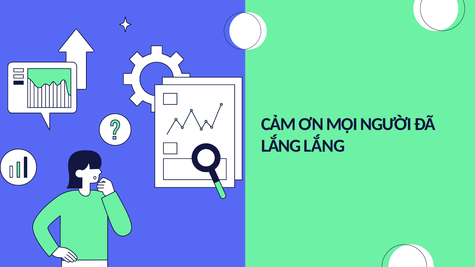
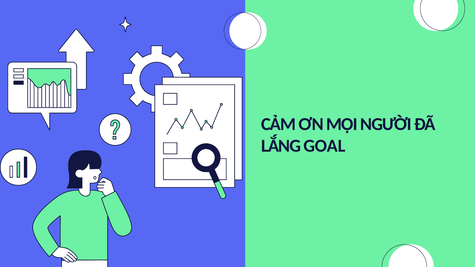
LẮNG LẮNG: LẮNG -> GOAL (324, 146)
